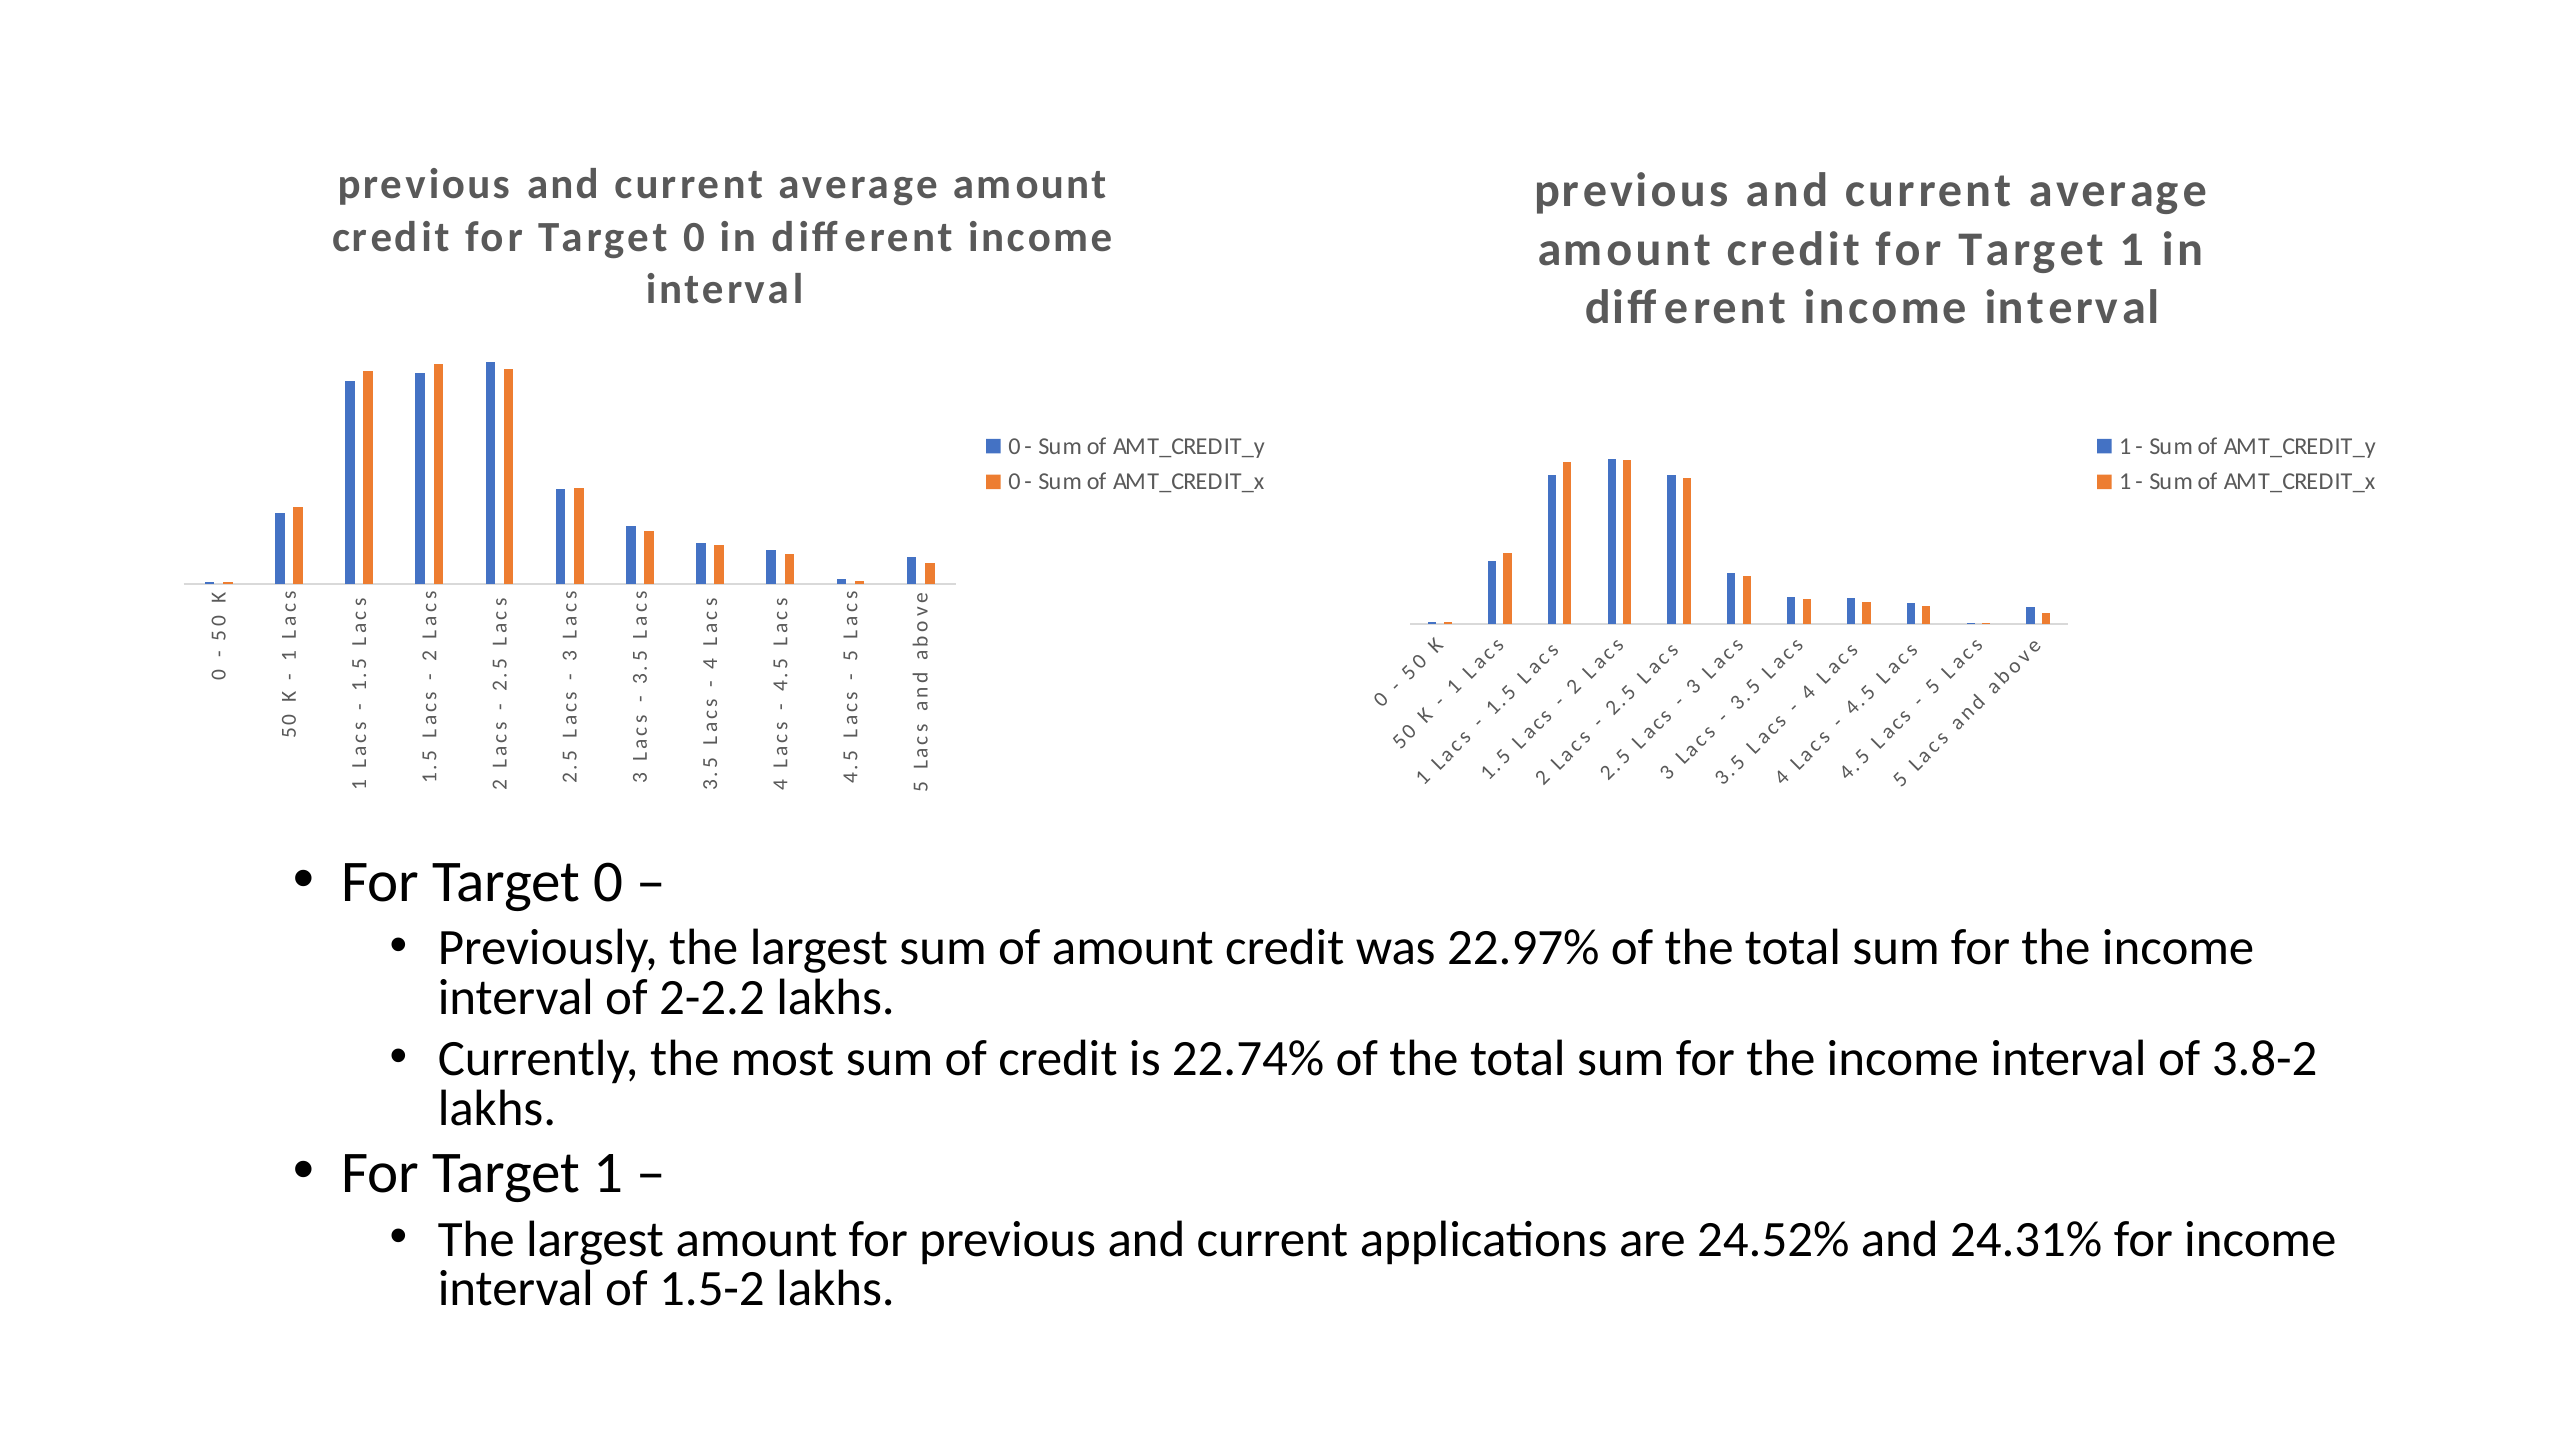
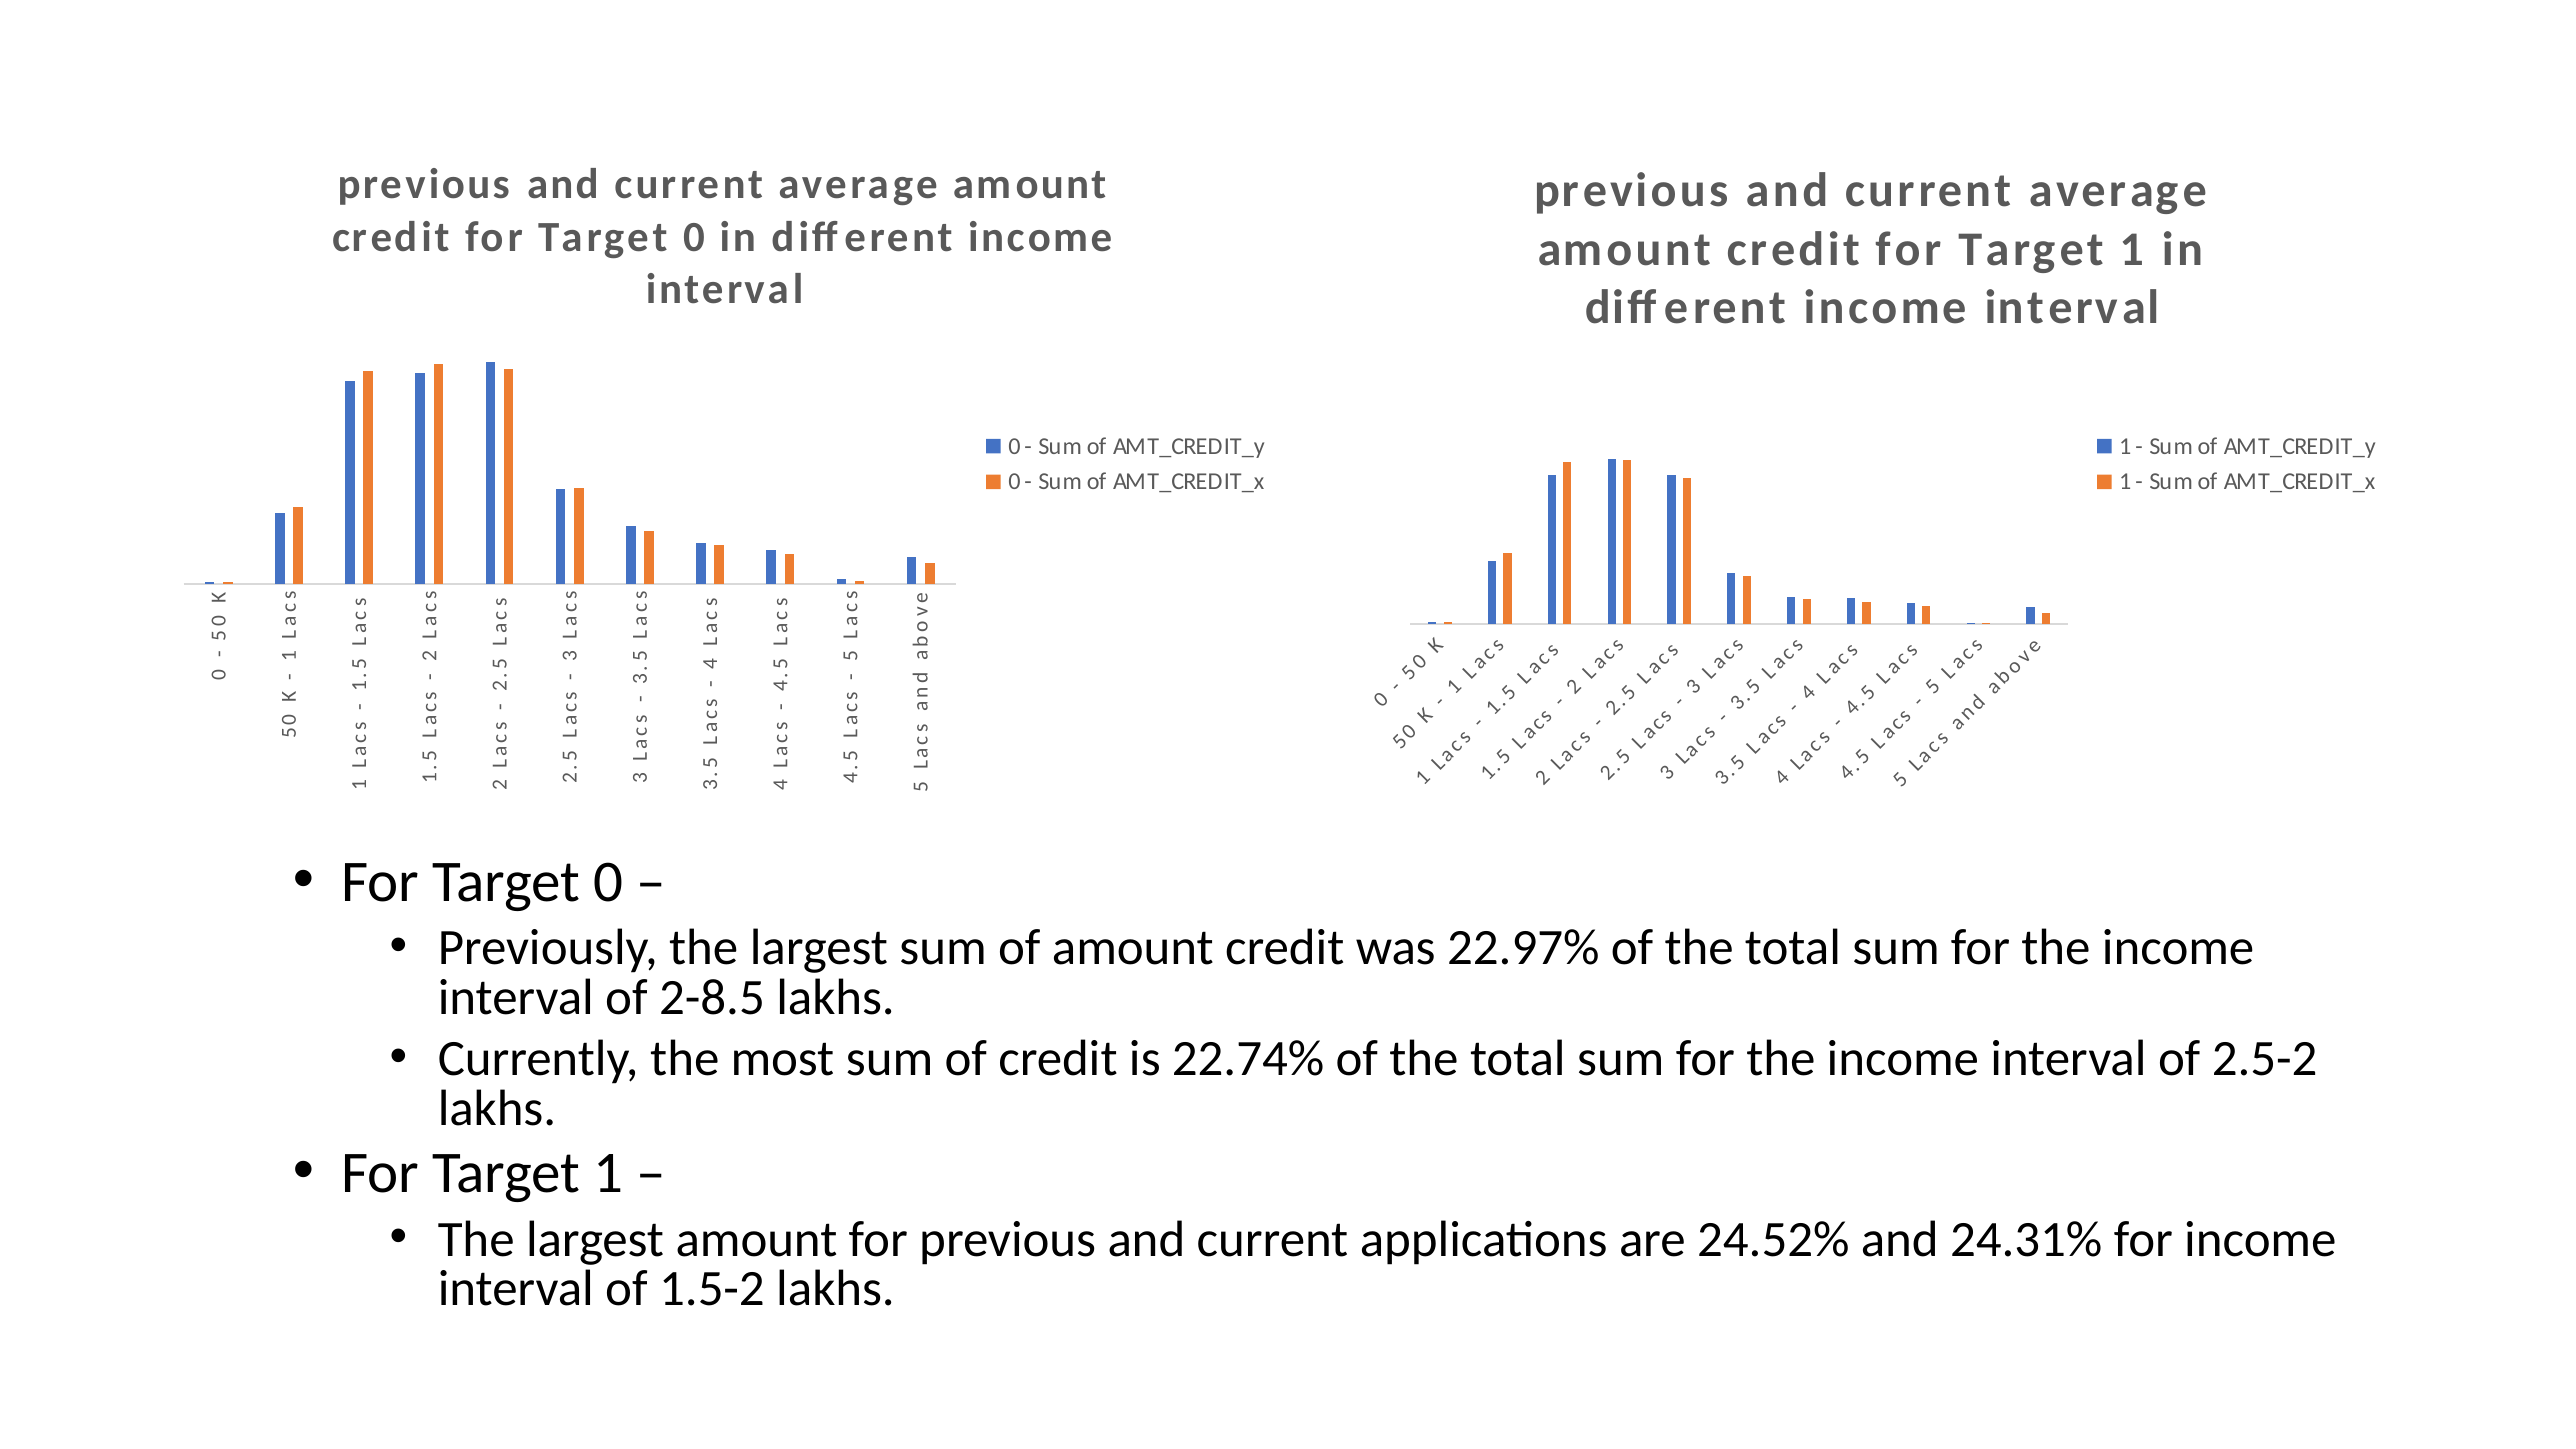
2-2.2: 2-2.2 -> 2-8.5 (712, 997)
3.8-2: 3.8-2 -> 2.5-2 (2265, 1059)
